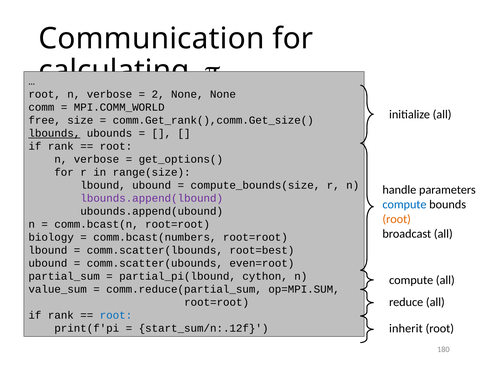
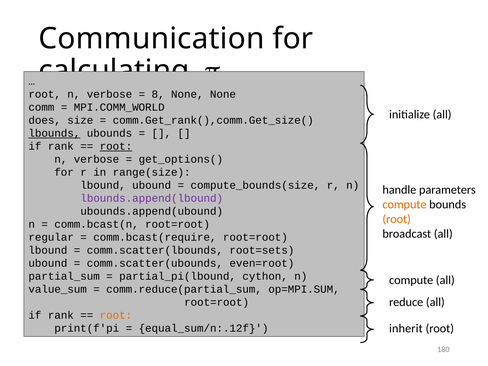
2: 2 -> 8 (158, 94)
free: free -> does (45, 120)
root underline: none -> present (116, 146)
compute colour: blue -> orange (404, 204)
biology: biology -> regular (51, 237)
comm.bcast(numbers: comm.bcast(numbers -> comm.bcast(require (155, 237)
root=best: root=best -> root=sets (262, 250)
root colour: blue -> orange (116, 315)
start_sum/n:.12f: start_sum/n:.12f -> equal_sum/n:.12f (204, 328)
